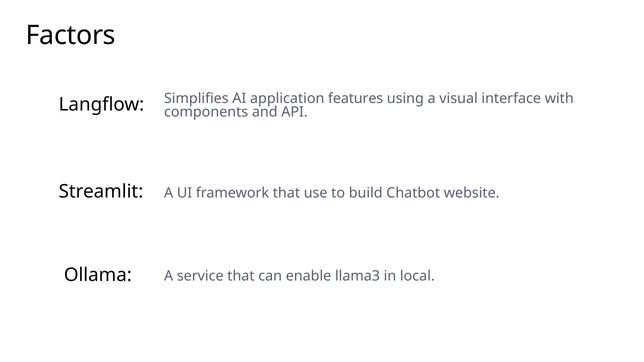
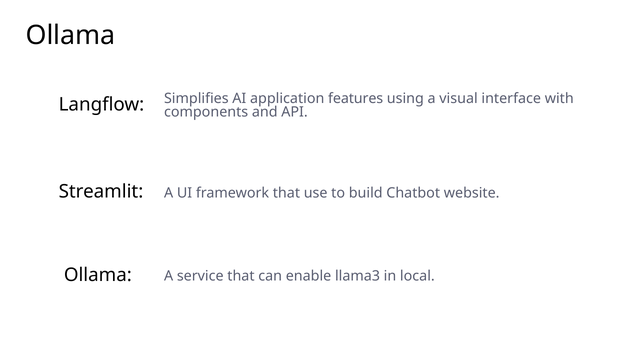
Factors: Factors -> Ollama (71, 35)
